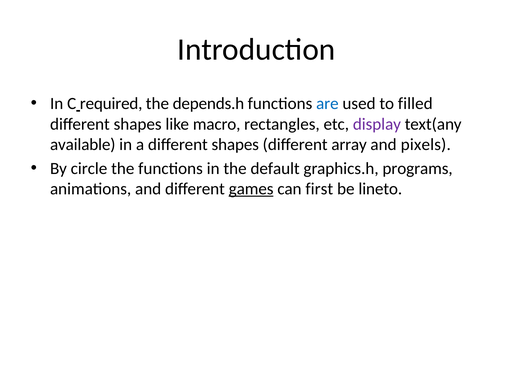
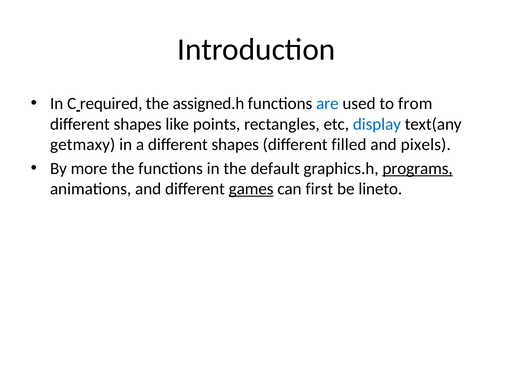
depends.h: depends.h -> assigned.h (208, 104)
filled: filled -> from (415, 104)
macro: macro -> points (217, 124)
display colour: purple -> blue (377, 124)
available: available -> getmaxy (83, 145)
array: array -> filled (349, 145)
circle: circle -> more (89, 169)
programs underline: none -> present (418, 169)
